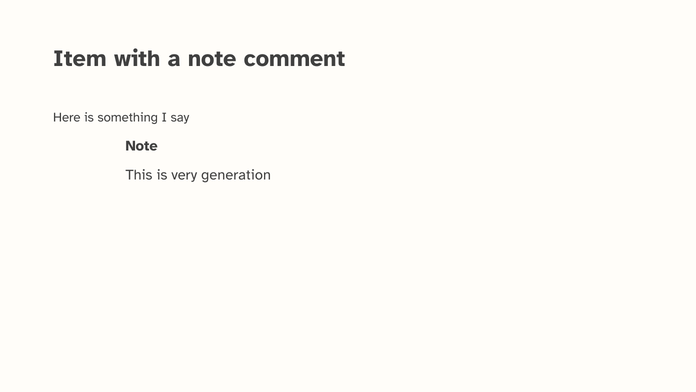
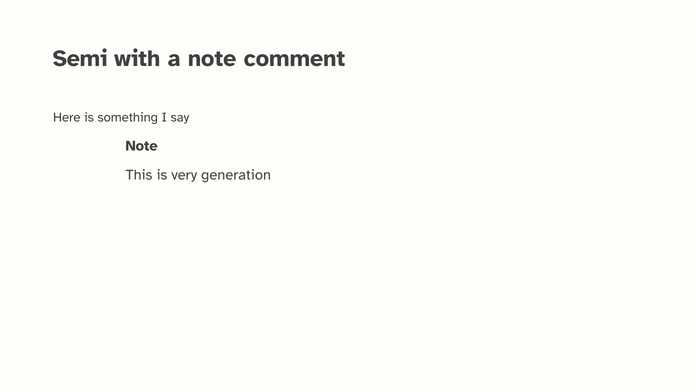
Item: Item -> Semi (80, 59)
